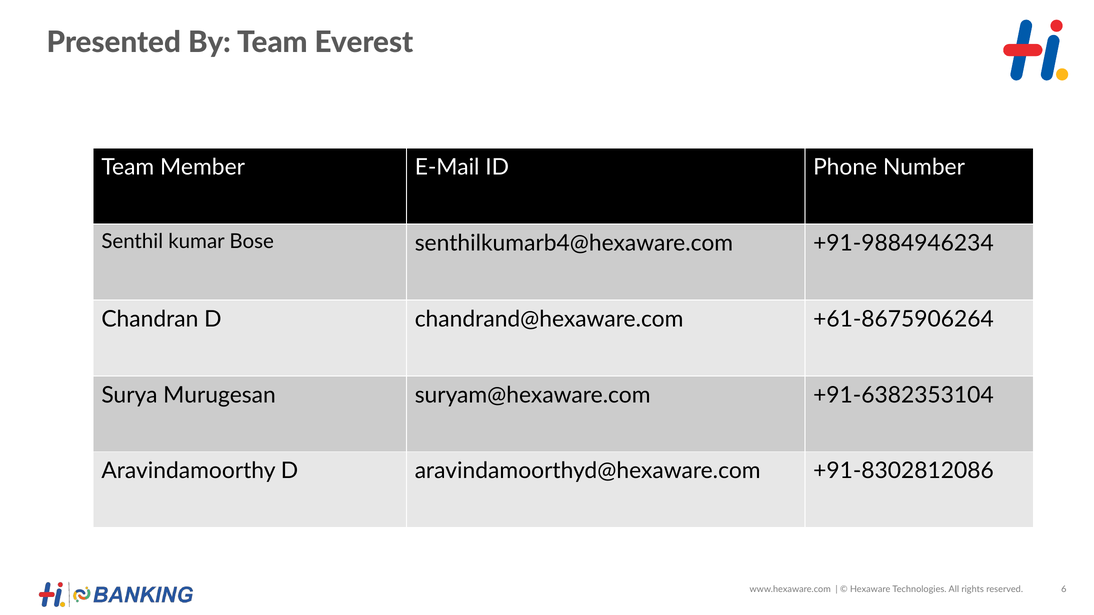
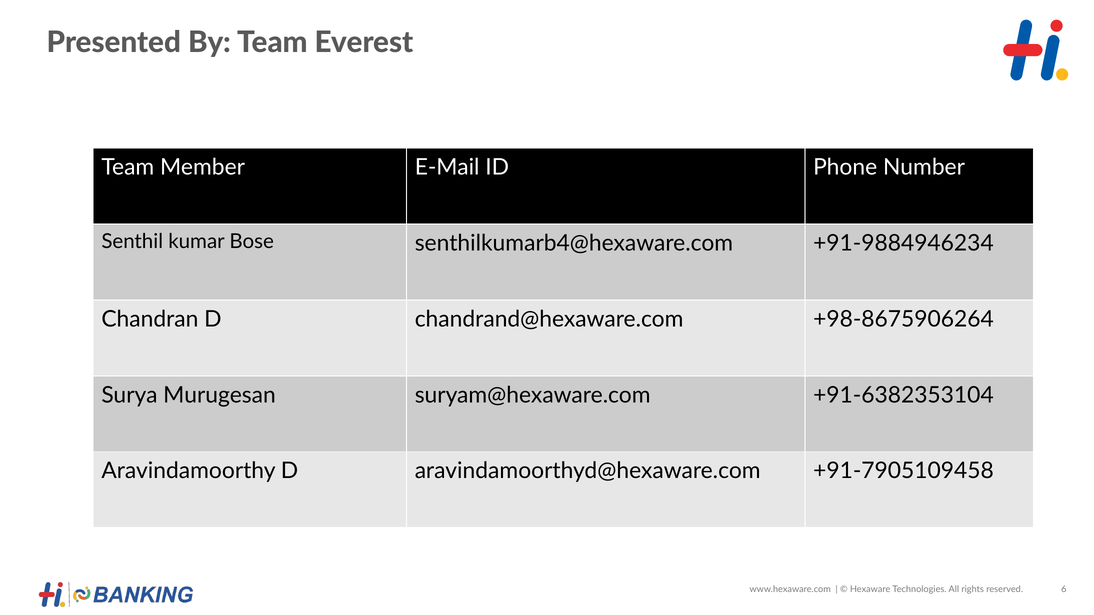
+61-8675906264: +61-8675906264 -> +98-8675906264 (903, 319)
+91-8302812086: +91-8302812086 -> +91-7905109458 (903, 471)
